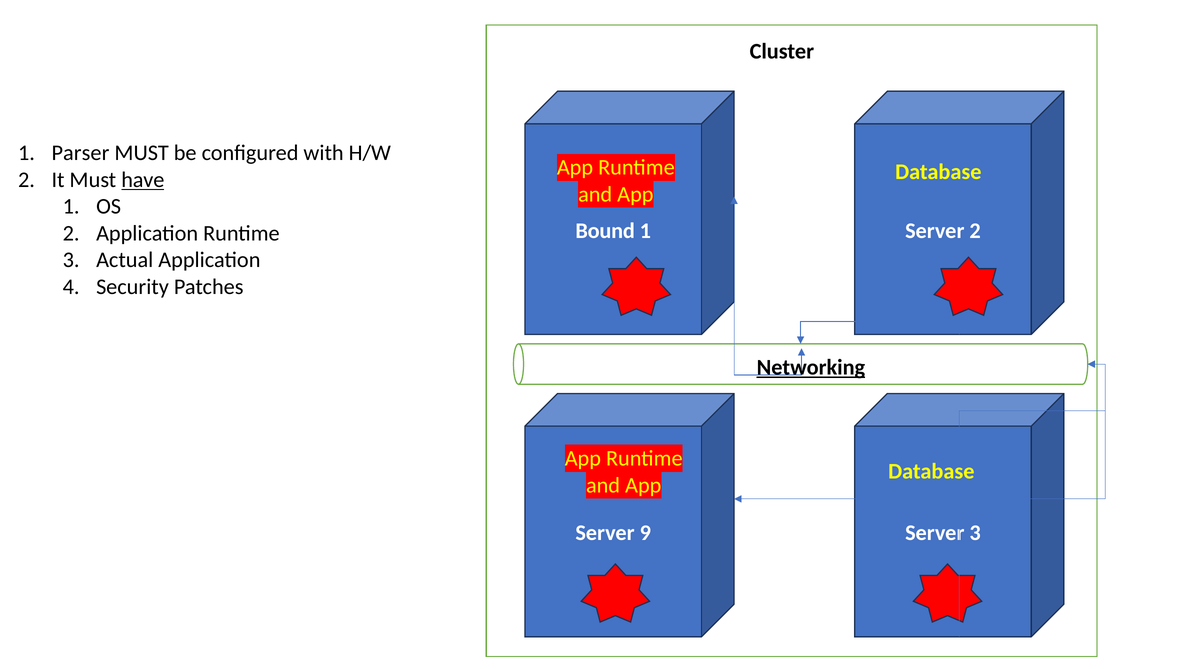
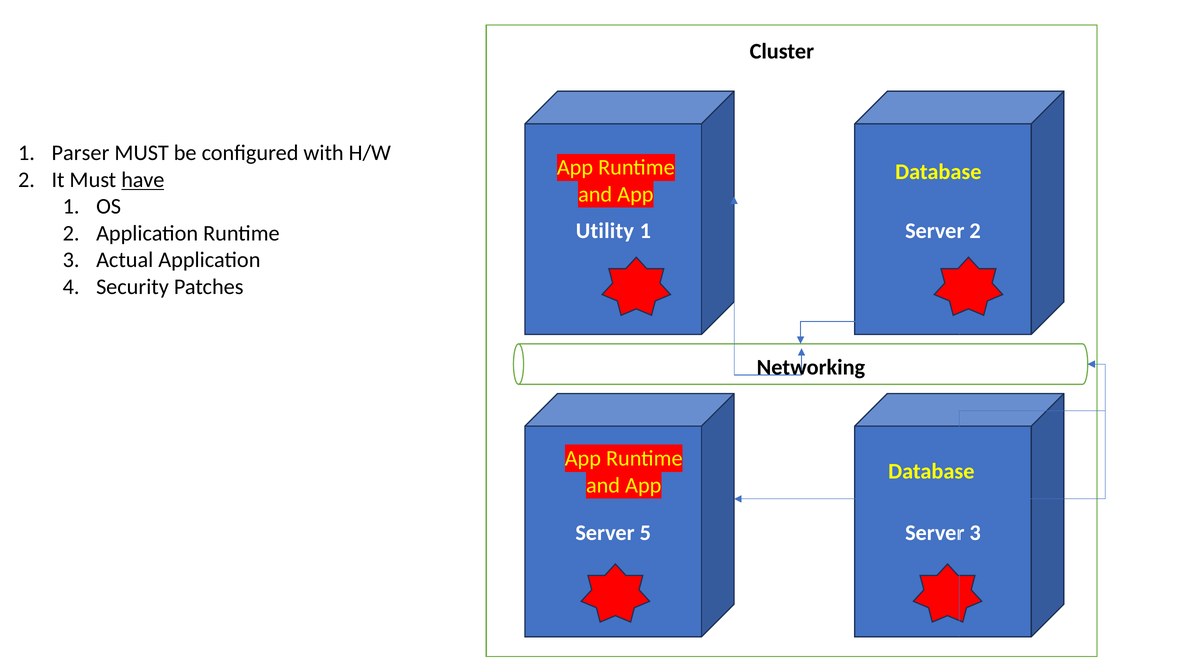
Bound: Bound -> Utility (605, 231)
Networking underline: present -> none (811, 367)
9: 9 -> 5 (645, 533)
